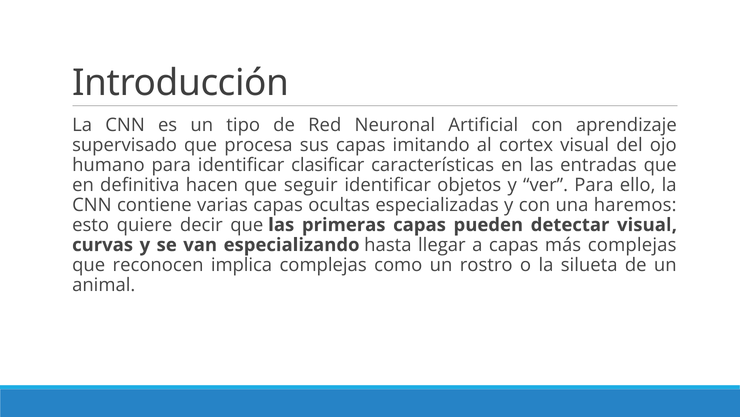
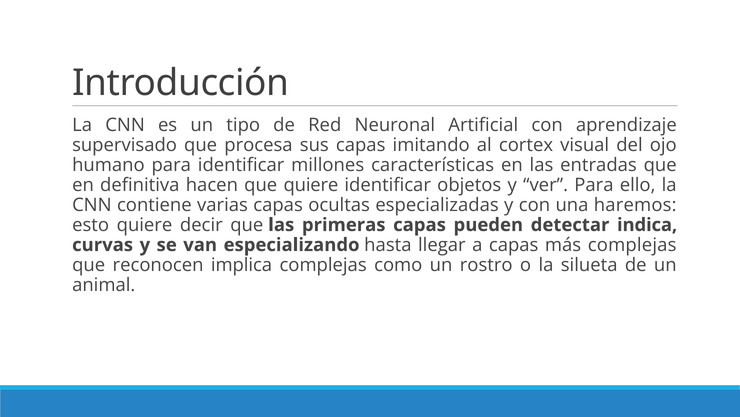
clasificar: clasificar -> millones (328, 165)
que seguir: seguir -> quiere (311, 185)
detectar visual: visual -> indica (647, 225)
